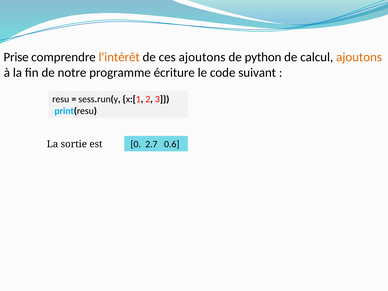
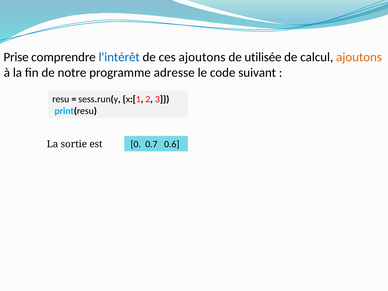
l'intérêt colour: orange -> blue (119, 57)
python: python -> utilisée (263, 57)
écriture: écriture -> adresse (174, 73)
2.7: 2.7 -> 0.7 (151, 144)
